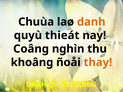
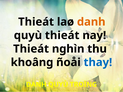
Chuùa: Chuùa -> Thieát (36, 22)
Coâng: Coâng -> Thieát (31, 49)
thay colour: orange -> blue (98, 63)
